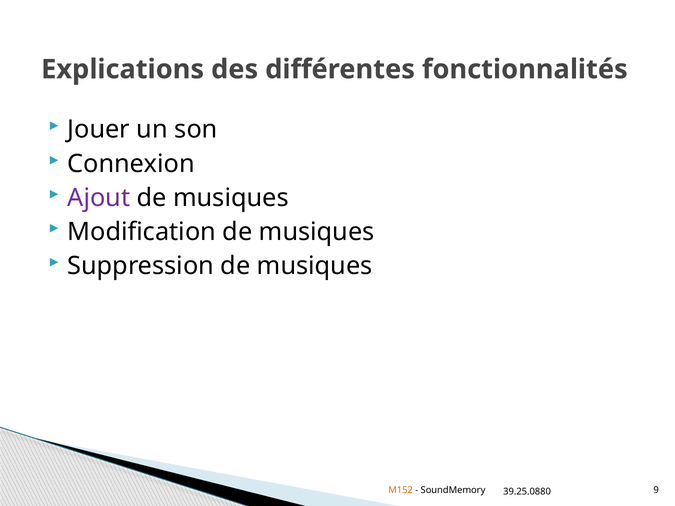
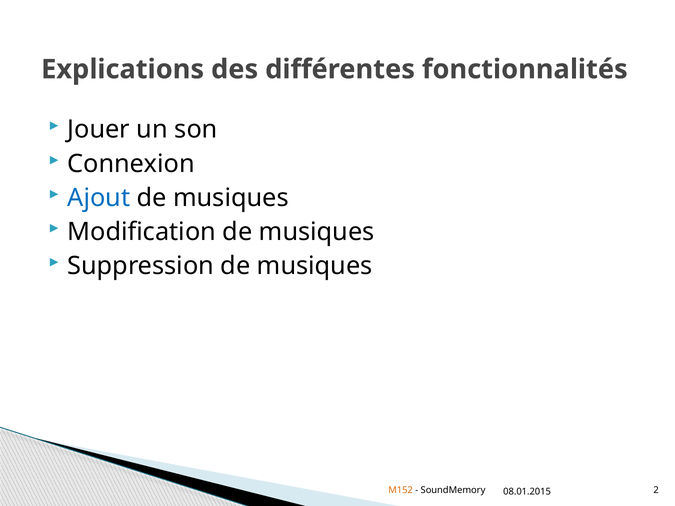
Ajout colour: purple -> blue (99, 198)
9: 9 -> 2 (656, 490)
39.25.0880: 39.25.0880 -> 08.01.2015 (527, 492)
